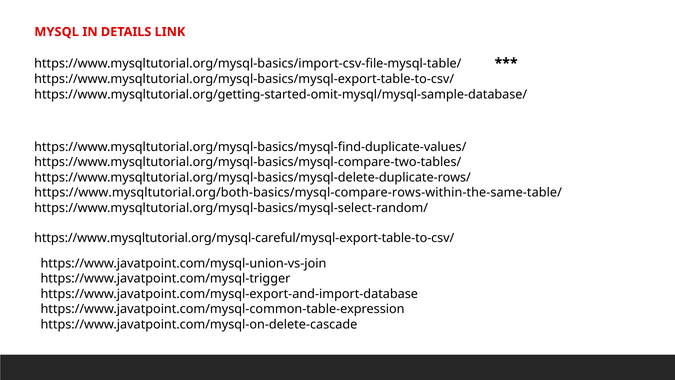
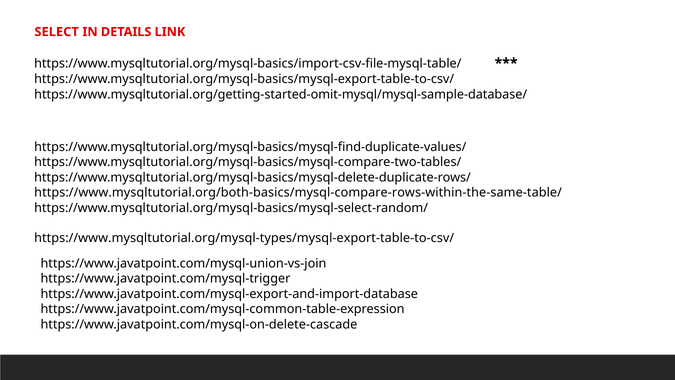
MYSQL: MYSQL -> SELECT (57, 32)
https://www.mysqltutorial.org/mysql-careful/mysql-export-table-to-csv/: https://www.mysqltutorial.org/mysql-careful/mysql-export-table-to-csv/ -> https://www.mysqltutorial.org/mysql-types/mysql-export-table-to-csv/ (244, 238)
